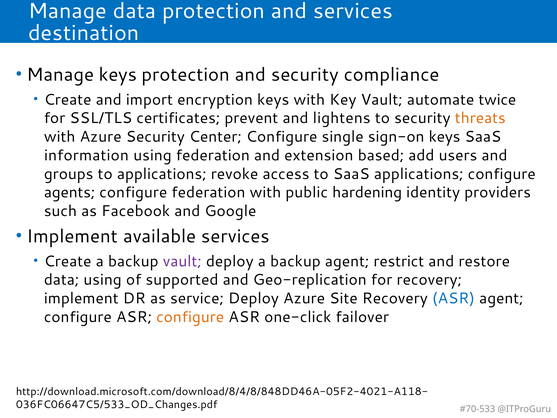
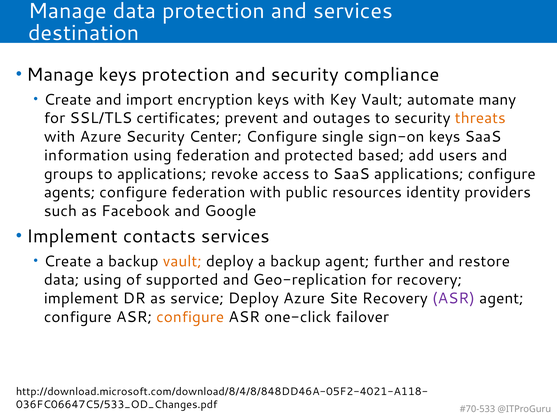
twice: twice -> many (497, 100)
lightens: lightens -> outages (342, 118)
extension: extension -> protected (319, 155)
hardening: hardening -> resources (367, 192)
available: available -> contacts (160, 236)
vault colour: purple -> orange (182, 261)
restrict: restrict -> further (399, 261)
ASR colour: blue -> purple (453, 298)
